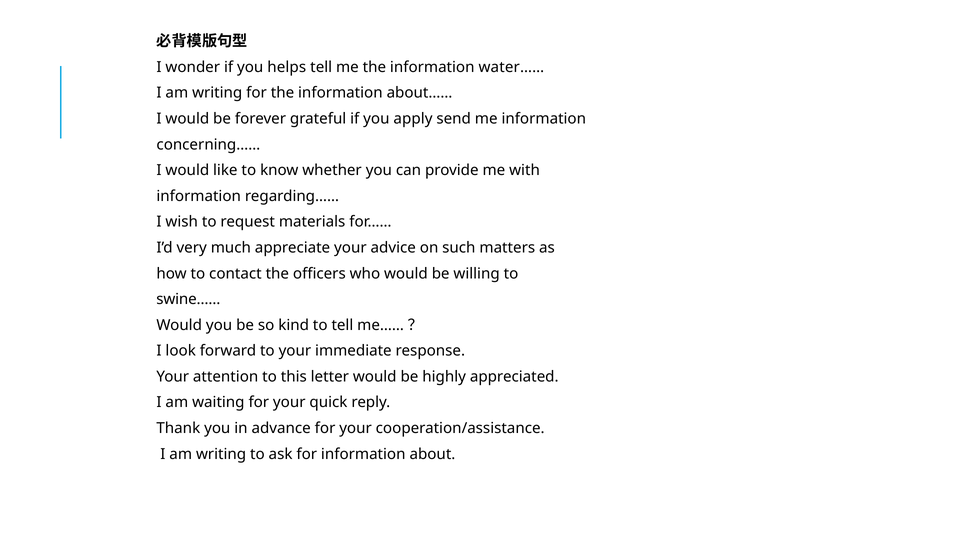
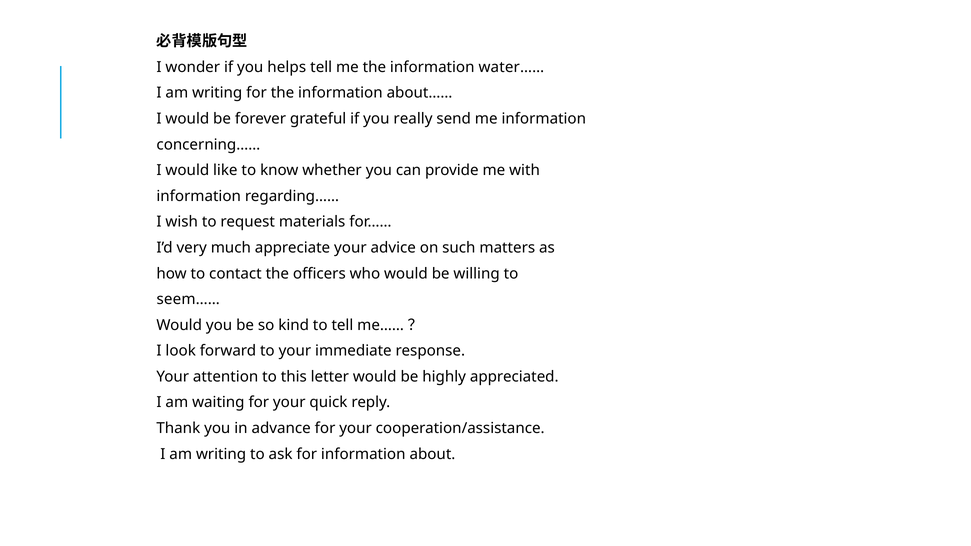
apply: apply -> really (413, 119)
swine……: swine…… -> seem…… (188, 299)
